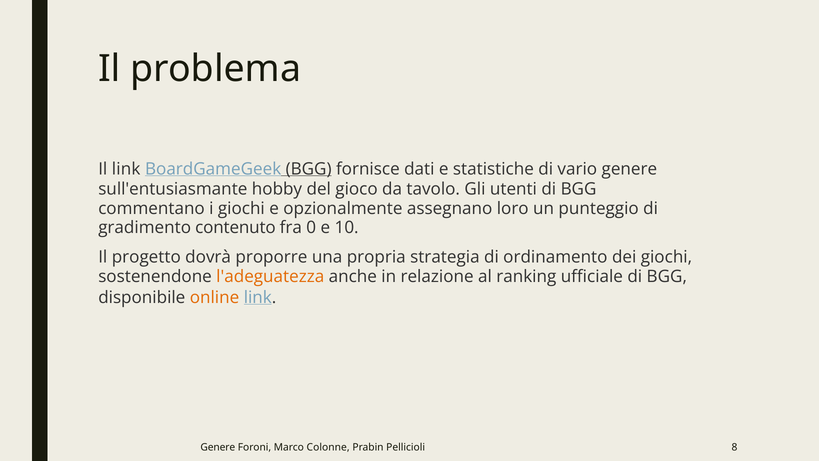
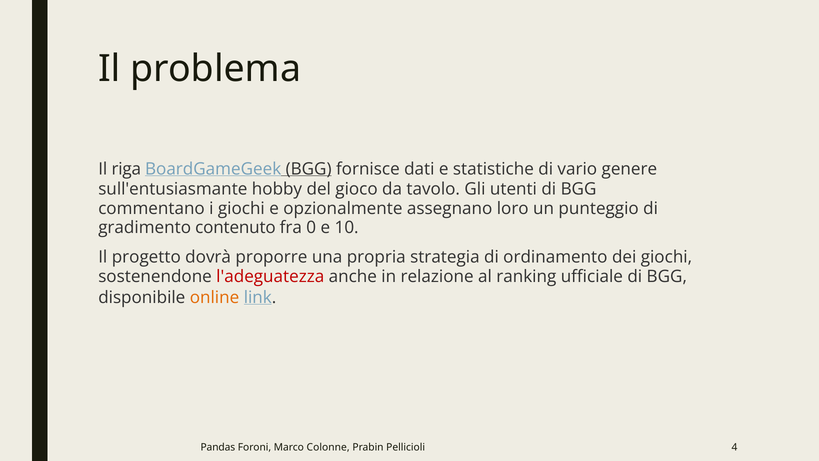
Il link: link -> riga (126, 169)
l'adeguatezza colour: orange -> red (270, 276)
Genere: Genere -> Pandas (218, 447)
8: 8 -> 4 (735, 447)
